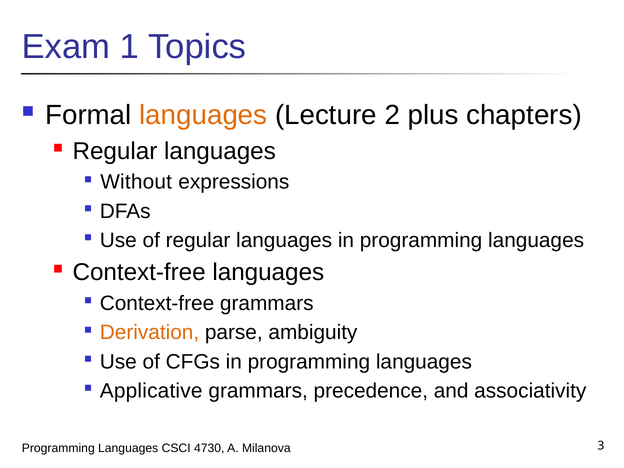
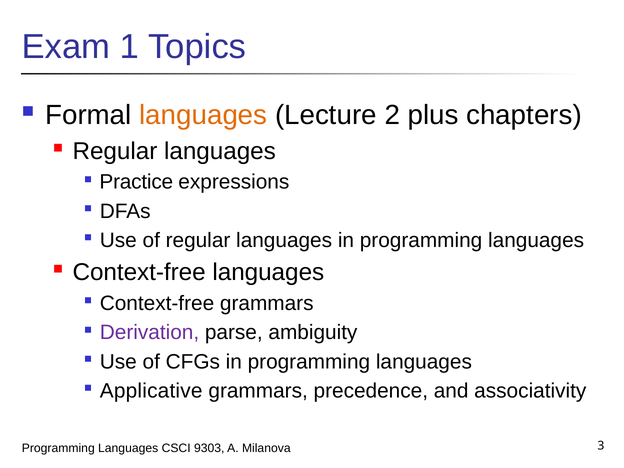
Without: Without -> Practice (136, 182)
Derivation colour: orange -> purple (150, 333)
4730: 4730 -> 9303 (209, 448)
